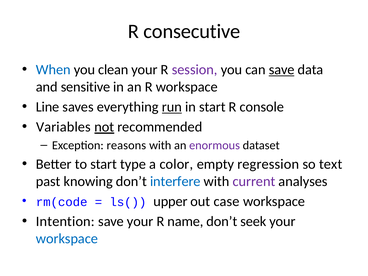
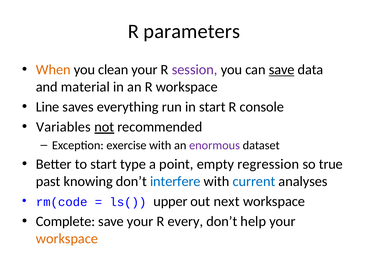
consecutive: consecutive -> parameters (192, 31)
When colour: blue -> orange (53, 70)
sensitive: sensitive -> material (85, 87)
run underline: present -> none (172, 107)
reasons: reasons -> exercise (126, 145)
color: color -> point (176, 164)
text: text -> true (331, 164)
current colour: purple -> blue (254, 181)
case: case -> next (227, 201)
Intention: Intention -> Complete (65, 221)
name: name -> every (185, 221)
seek: seek -> help (253, 221)
workspace colour: blue -> orange (67, 239)
